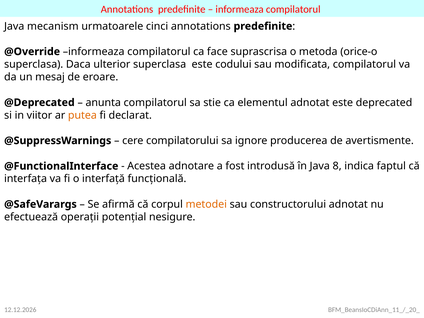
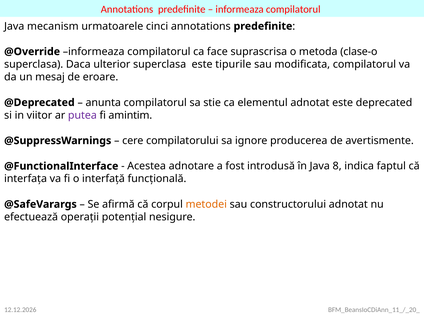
orice-o: orice-o -> clase-o (359, 52)
codului: codului -> tipurile (233, 64)
putea colour: orange -> purple (82, 115)
declarat: declarat -> amintim (130, 115)
